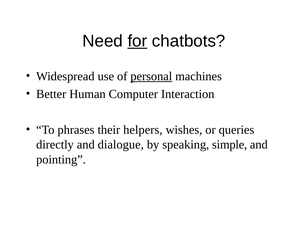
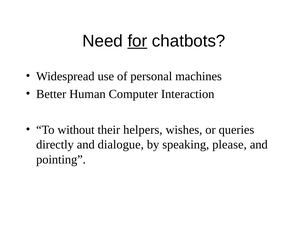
personal underline: present -> none (151, 76)
phrases: phrases -> without (76, 130)
simple: simple -> please (230, 145)
